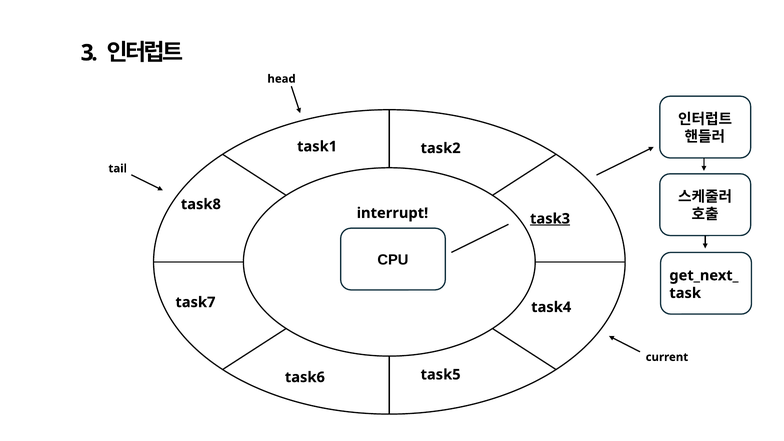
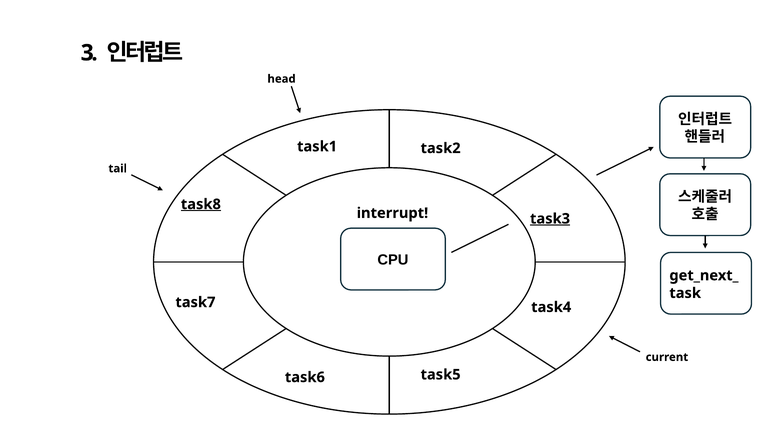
task8 underline: none -> present (201, 204)
